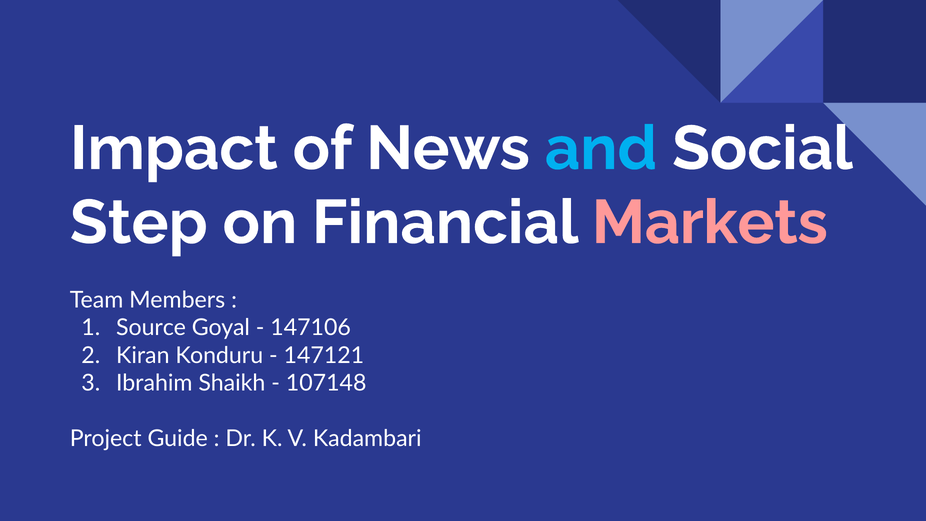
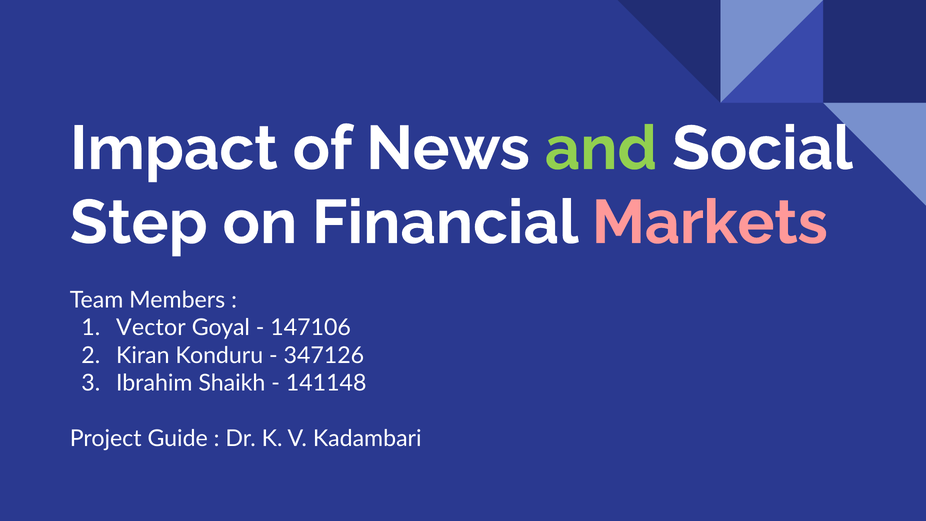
and colour: light blue -> light green (601, 149)
Source: Source -> Vector (151, 328)
147121: 147121 -> 347126 (324, 355)
107148: 107148 -> 141148 (326, 383)
